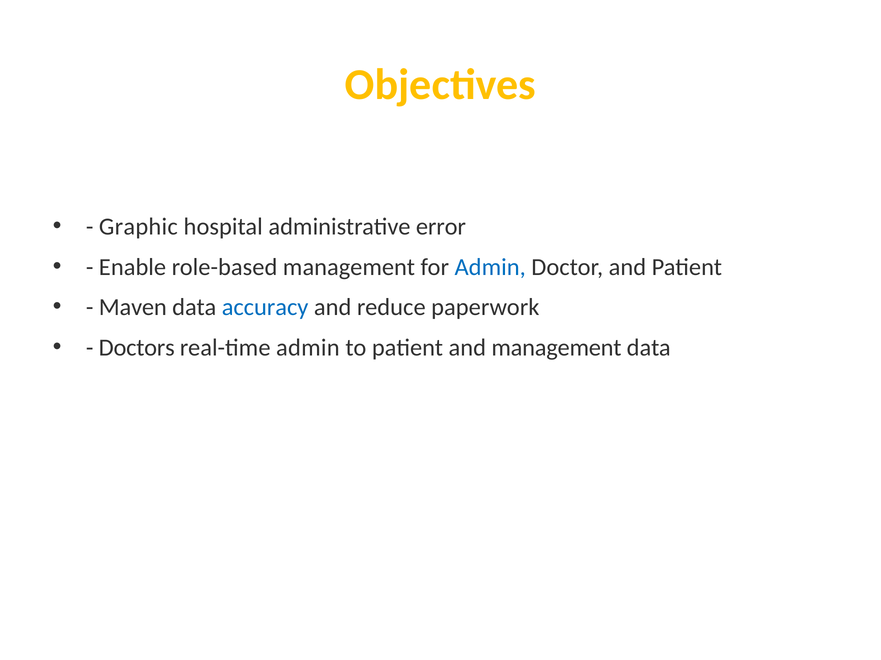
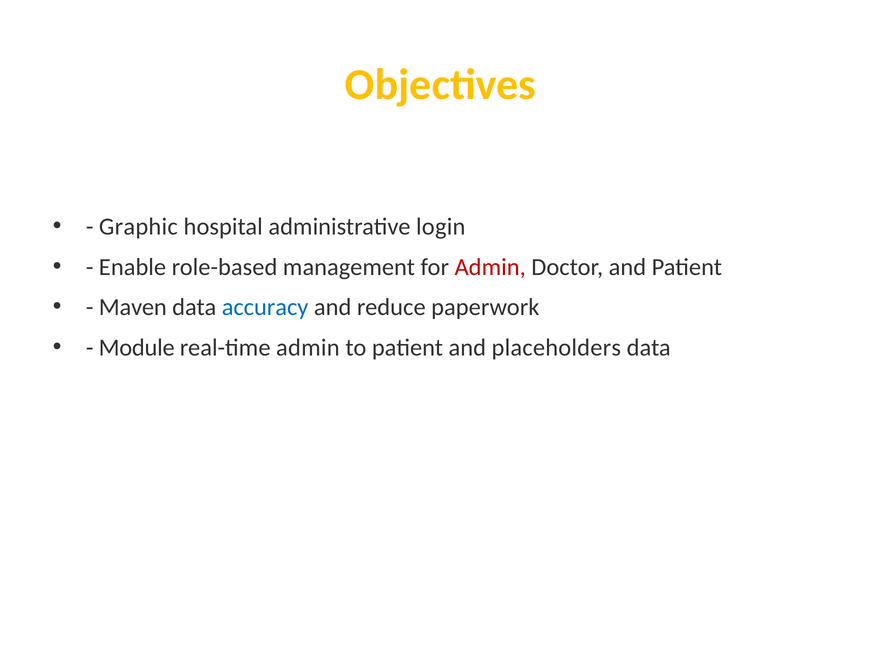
error: error -> login (441, 227)
Admin colour: blue -> red (490, 267)
Doctors: Doctors -> Module (137, 348)
and management: management -> placeholders (556, 348)
